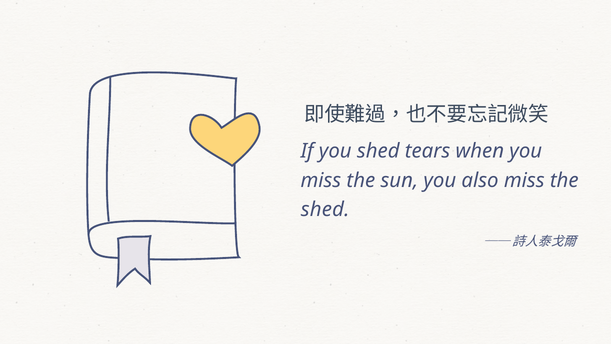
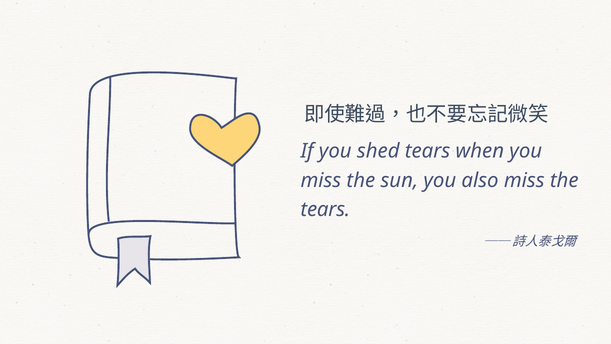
shed: shed -> tears (325, 210)
